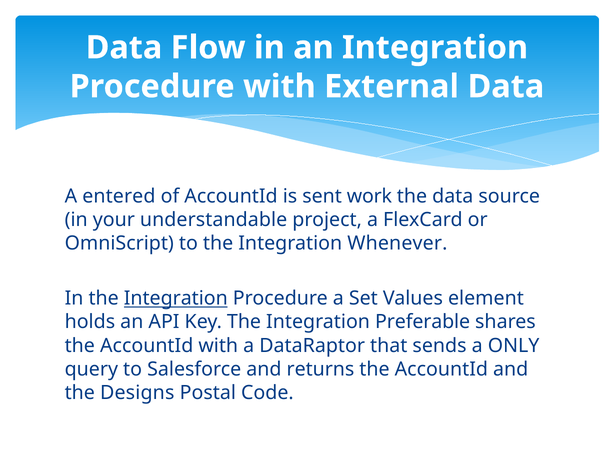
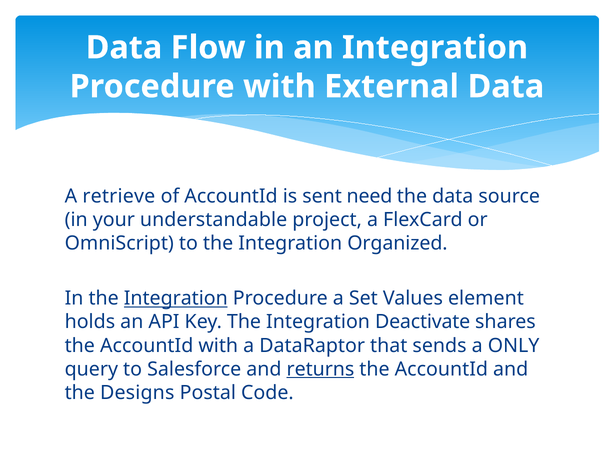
entered: entered -> retrieve (119, 196)
work: work -> need (369, 196)
Whenever: Whenever -> Organized (397, 243)
Preferable: Preferable -> Deactivate (423, 322)
returns underline: none -> present (320, 369)
